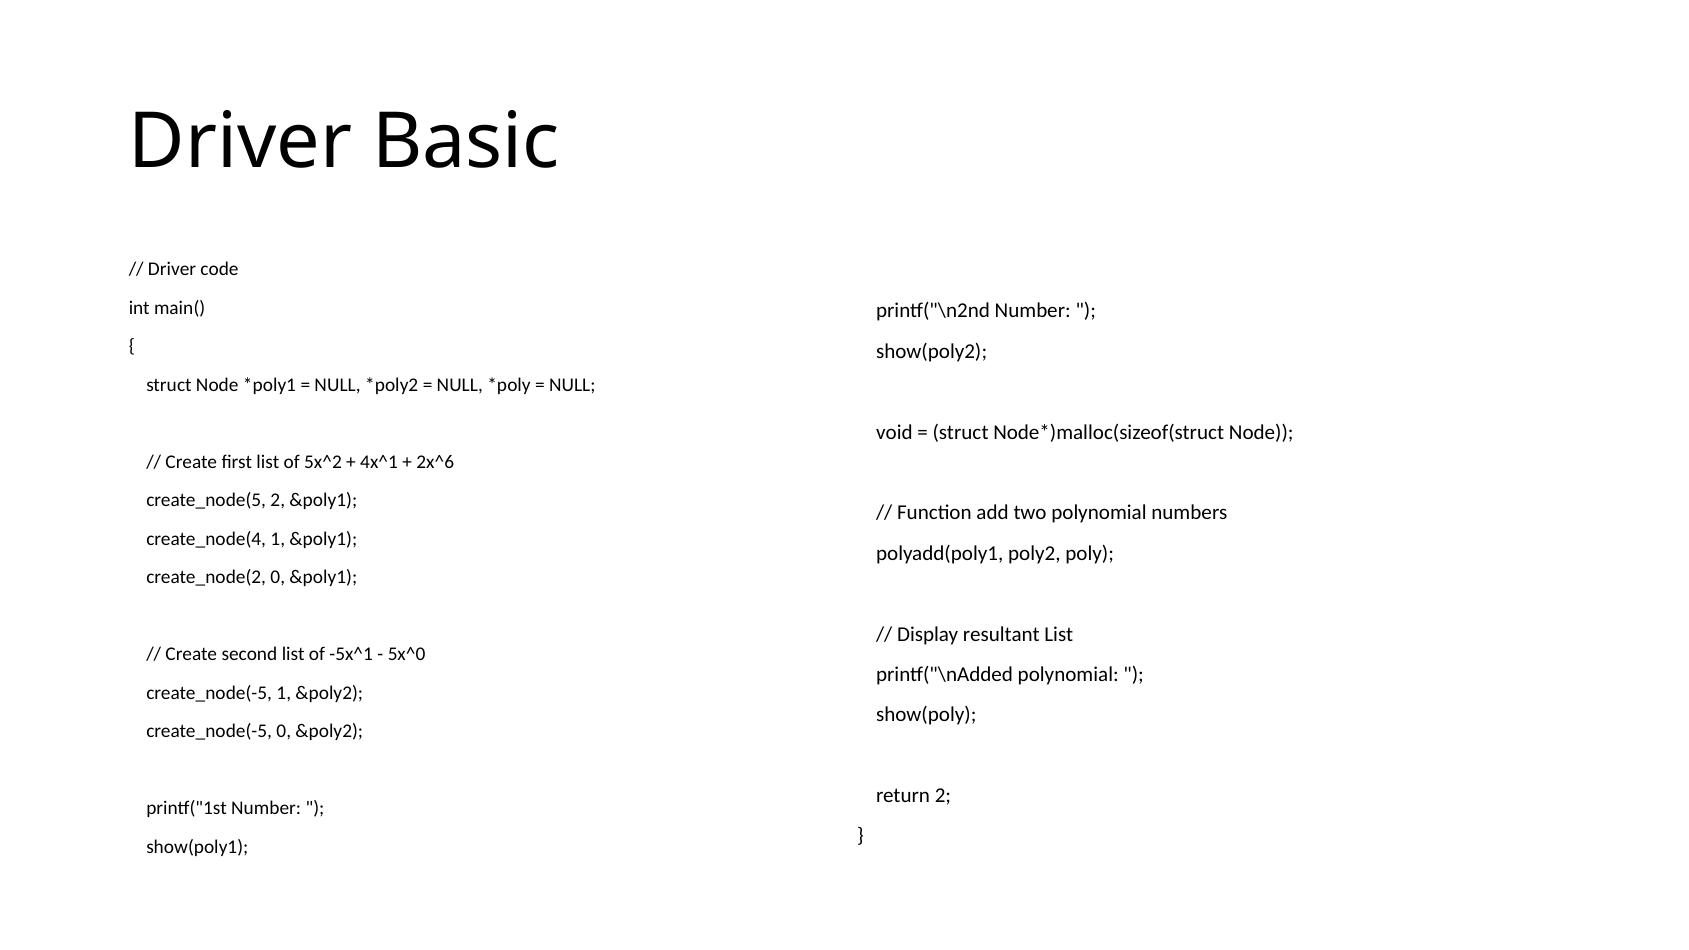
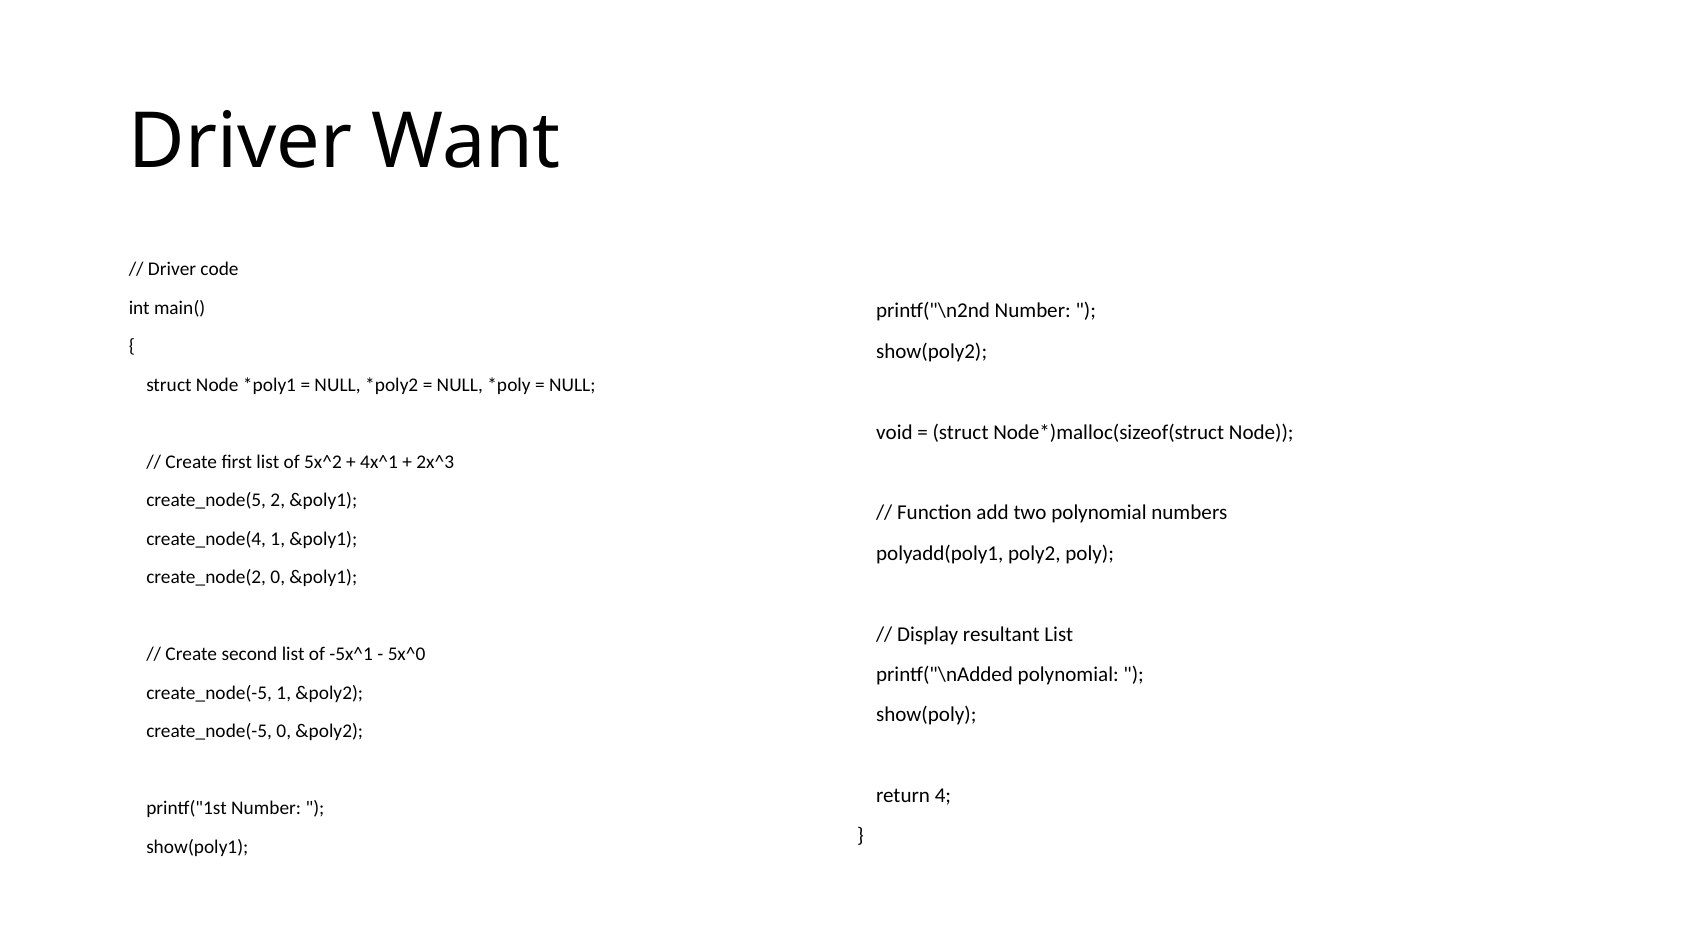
Basic: Basic -> Want (466, 142)
2x^6: 2x^6 -> 2x^3 (435, 462)
return 2: 2 -> 4 (943, 796)
